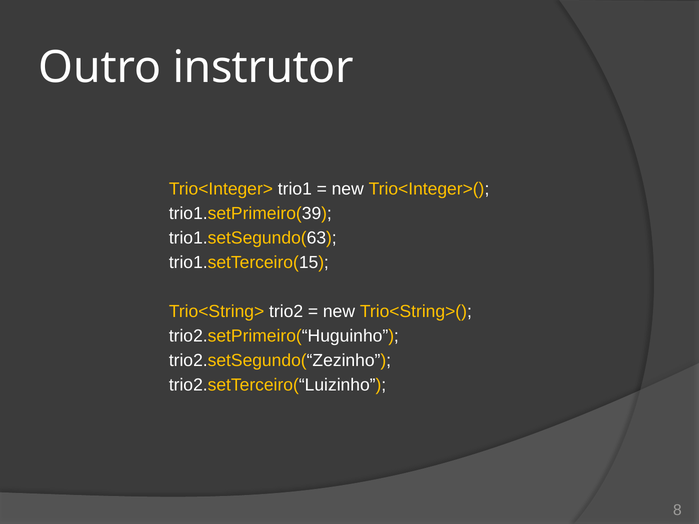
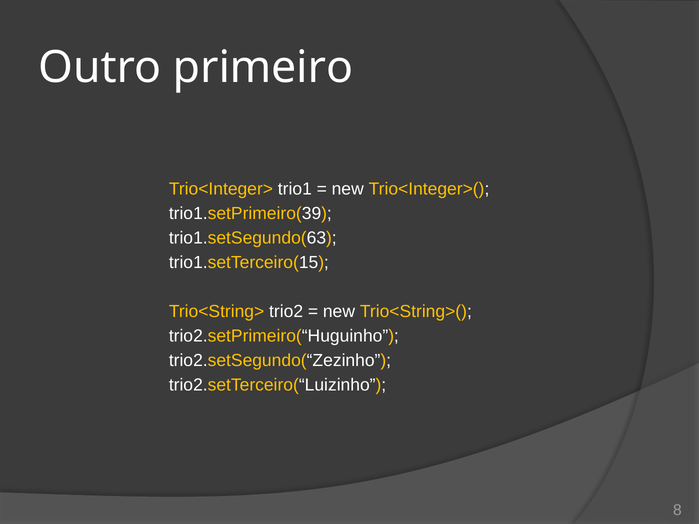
instrutor: instrutor -> primeiro (263, 68)
